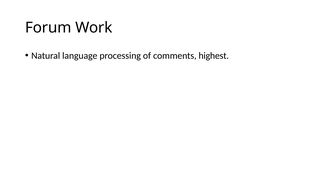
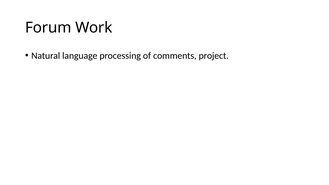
highest: highest -> project (214, 56)
